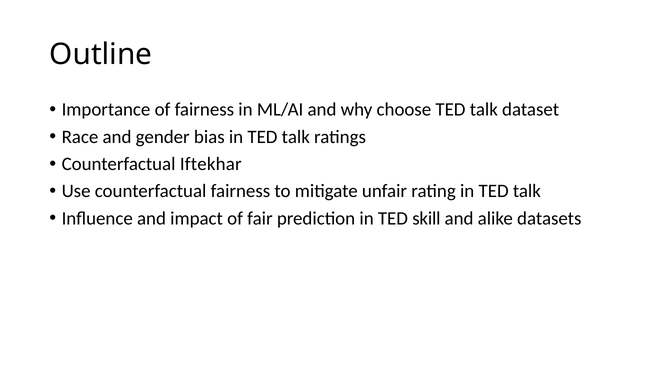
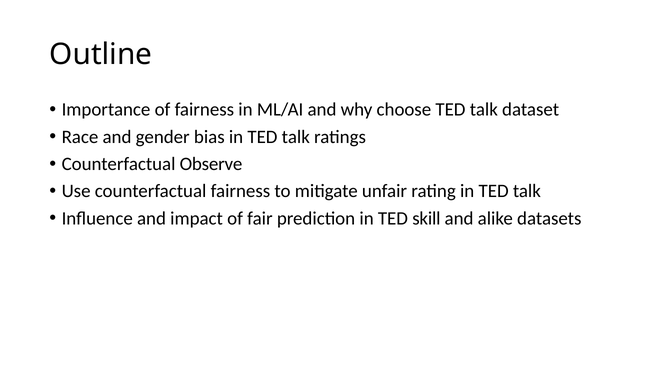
Iftekhar: Iftekhar -> Observe (211, 164)
